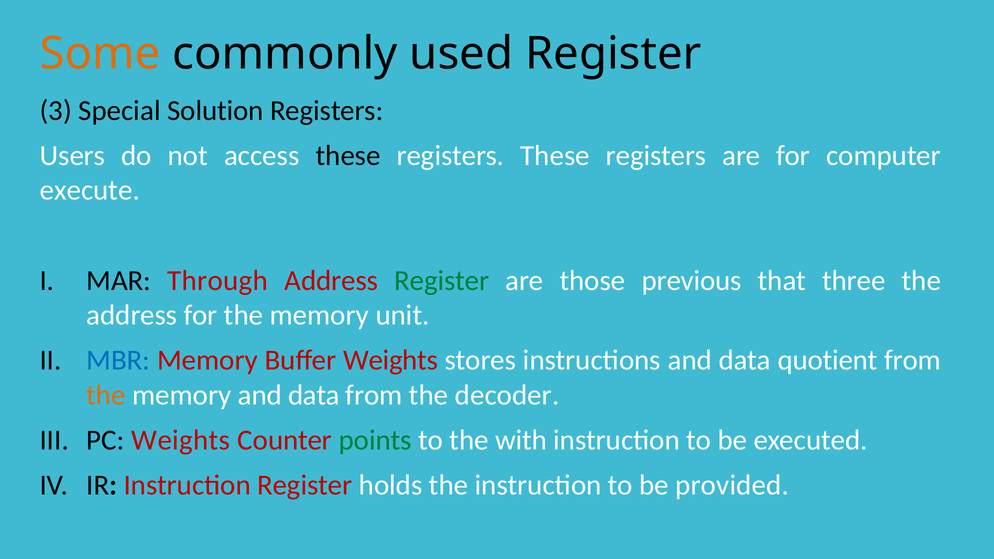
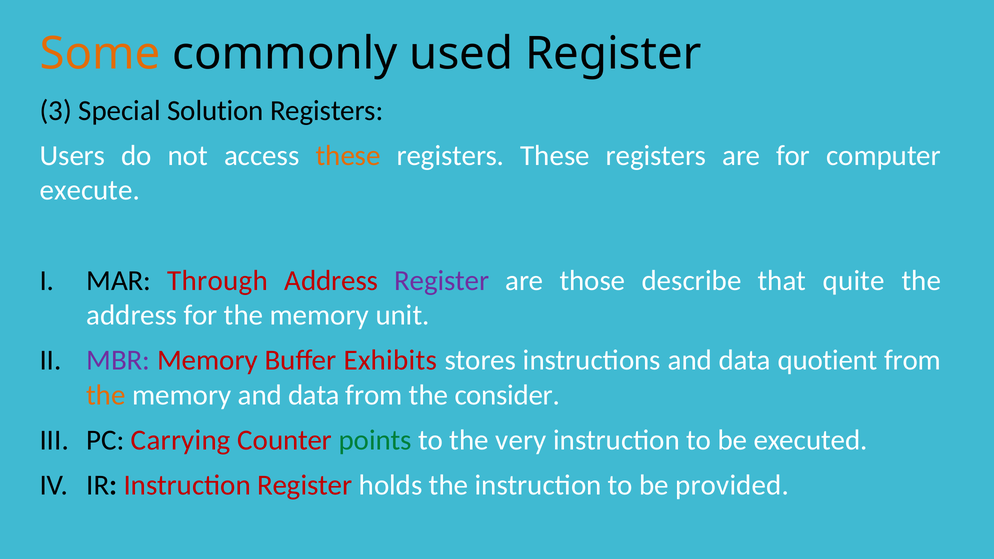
these colour: black -> orange (348, 156)
Register colour: green -> purple (442, 281)
previous: previous -> describe (692, 281)
three: three -> quite (854, 281)
MBR colour: blue -> purple (118, 360)
Buffer Weights: Weights -> Exhibits (390, 360)
decoder: decoder -> consider (507, 395)
PC Weights: Weights -> Carrying (181, 440)
with: with -> very (521, 440)
